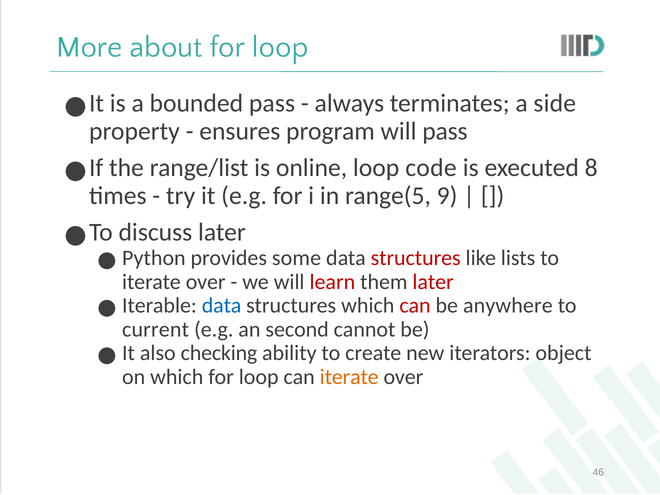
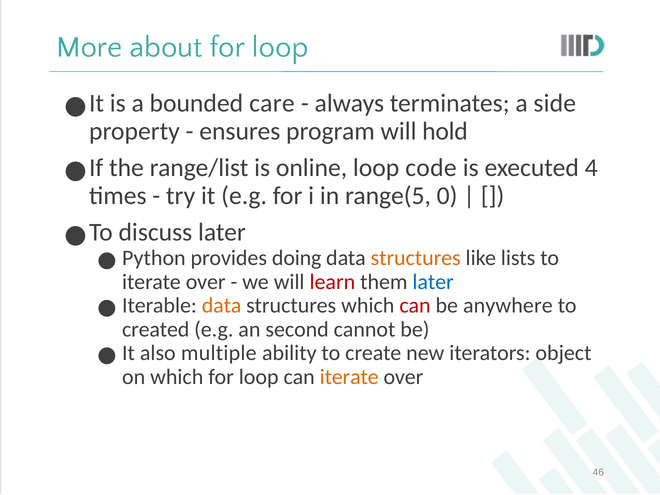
bounded pass: pass -> care (272, 103)
will pass: pass -> hold (445, 131)
8: 8 -> 4 (591, 168)
9: 9 -> 0 (447, 196)
some: some -> doing (297, 258)
structures colour: red -> orange (416, 258)
later colour: red -> blue (433, 282)
data colour: blue -> orange (222, 306)
current: current -> created (156, 329)
checking: checking -> multiple (219, 353)
